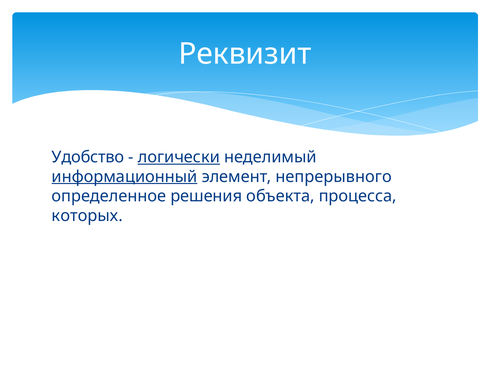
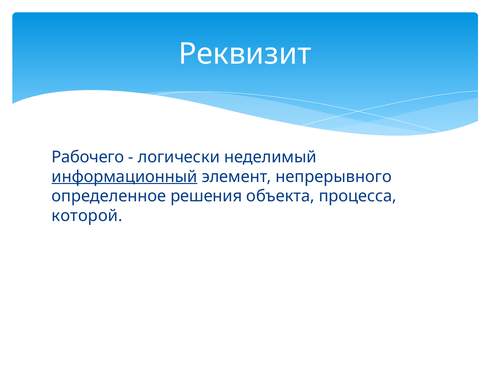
Удобство: Удобство -> Рабочего (88, 157)
логически underline: present -> none (179, 157)
которых: которых -> которой (87, 216)
